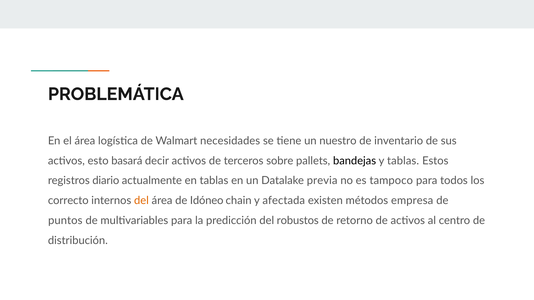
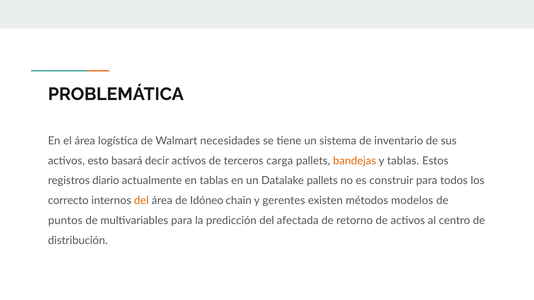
nuestro: nuestro -> sistema (338, 141)
sobre: sobre -> carga (280, 161)
bandejas colour: black -> orange (355, 161)
Datalake previa: previa -> pallets (322, 181)
tampoco: tampoco -> construir (391, 181)
afectada: afectada -> gerentes (284, 201)
empresa: empresa -> modelos (412, 201)
robustos: robustos -> afectada (298, 221)
